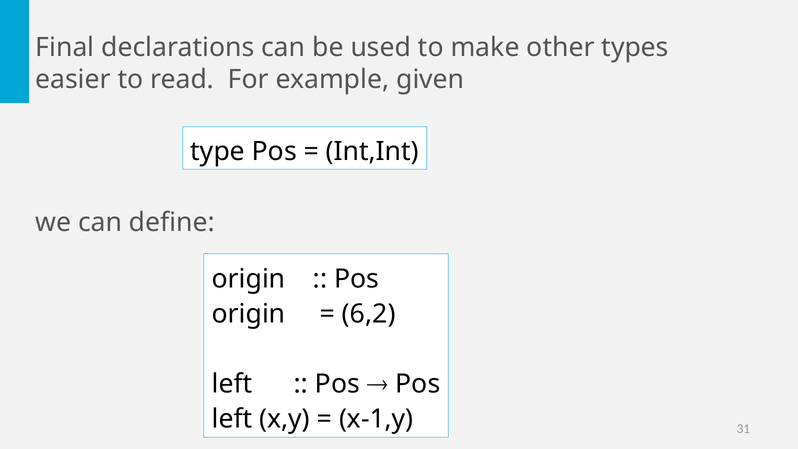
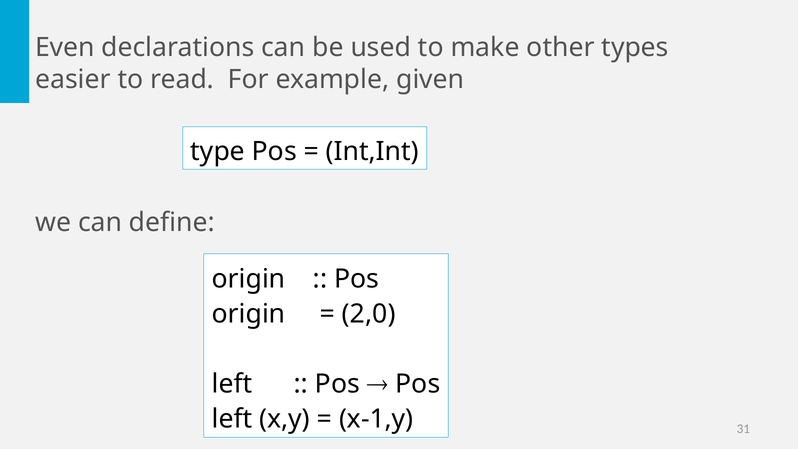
Final: Final -> Even (65, 47)
6,2: 6,2 -> 2,0 (369, 314)
